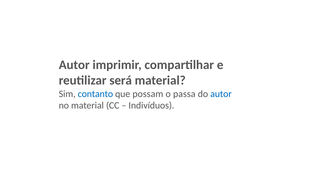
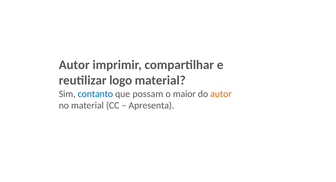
será: será -> logo (121, 81)
passa: passa -> maior (184, 94)
autor colour: blue -> orange (221, 94)
Indivíduos: Indivíduos -> Apresenta (151, 106)
